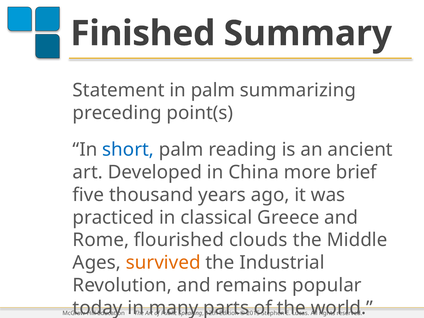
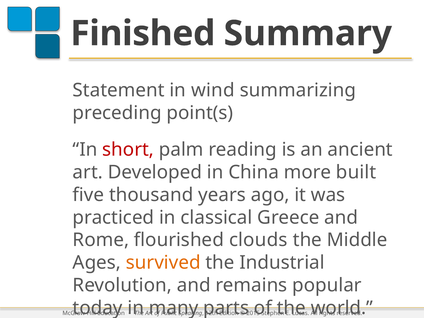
in palm: palm -> wind (213, 90)
short colour: blue -> red (128, 150)
brief: brief -> built (356, 172)
